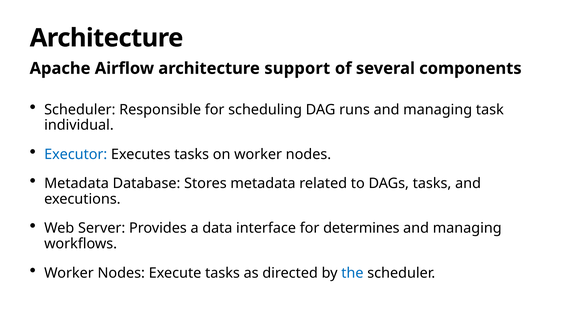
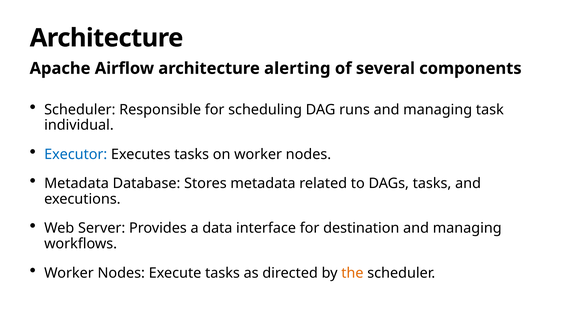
support: support -> alerting (297, 68)
determines: determines -> destination (361, 228)
the colour: blue -> orange (352, 273)
